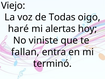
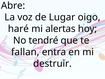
Viejo: Viejo -> Abre (13, 6)
Todas: Todas -> Lugar (62, 17)
viniste: viniste -> tendré (43, 40)
terminó: terminó -> destruir (52, 63)
